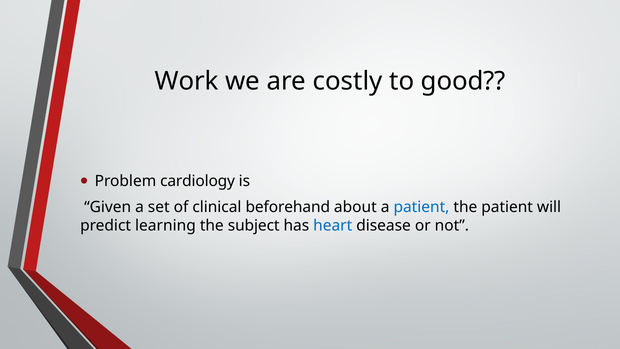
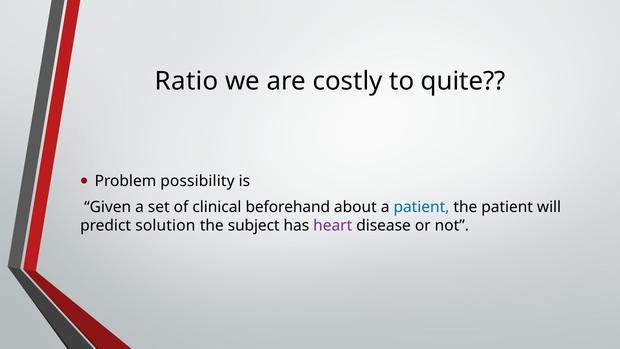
Work: Work -> Ratio (187, 81)
good: good -> quite (463, 81)
cardiology: cardiology -> possibility (197, 181)
learning: learning -> solution (165, 225)
heart colour: blue -> purple (333, 225)
